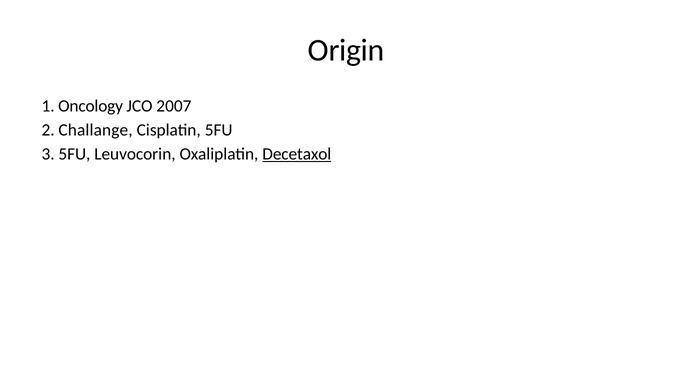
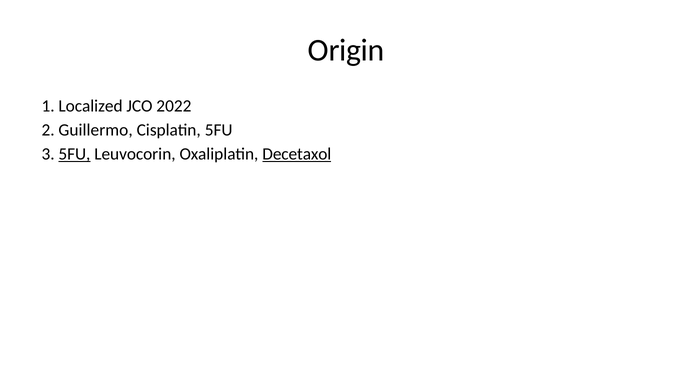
Oncology: Oncology -> Localized (91, 106)
2007: 2007 -> 2022 (174, 106)
Challange: Challange -> Guillermo (96, 130)
5FU underline: none -> present (74, 154)
